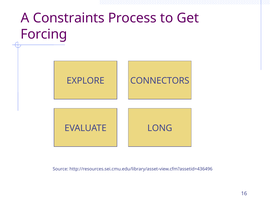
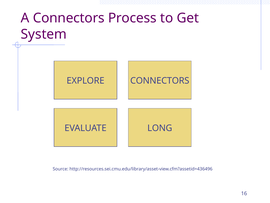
A Constraints: Constraints -> Connectors (69, 18)
Forcing: Forcing -> System (44, 34)
